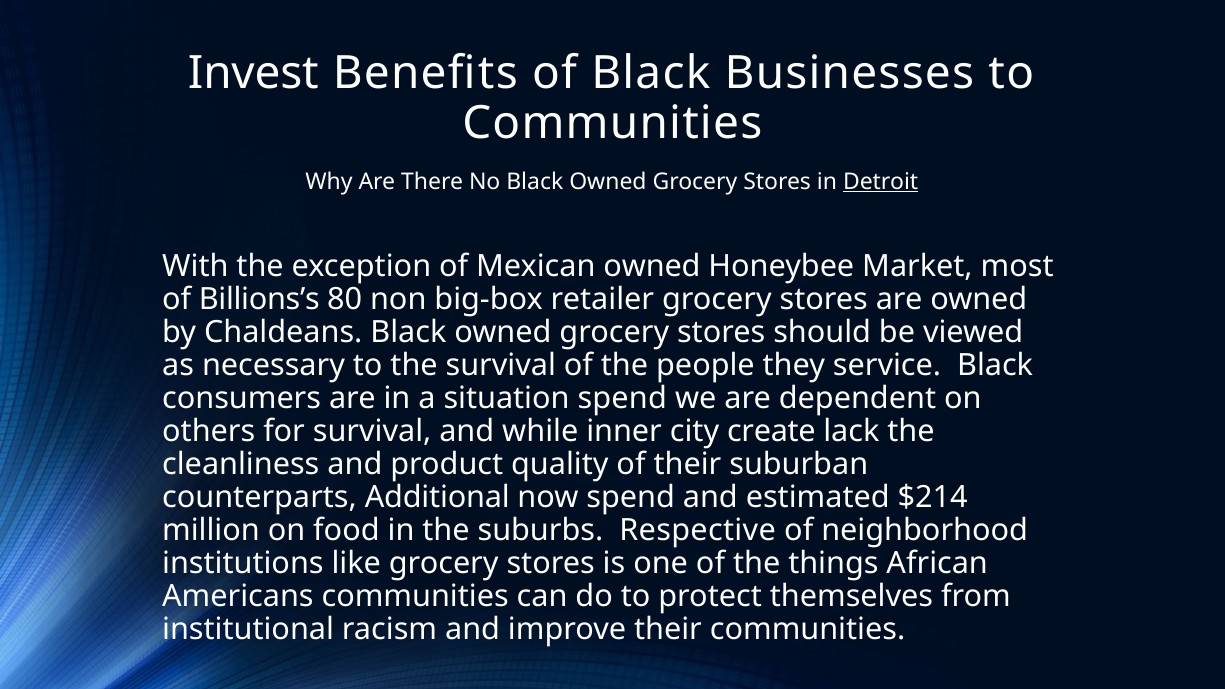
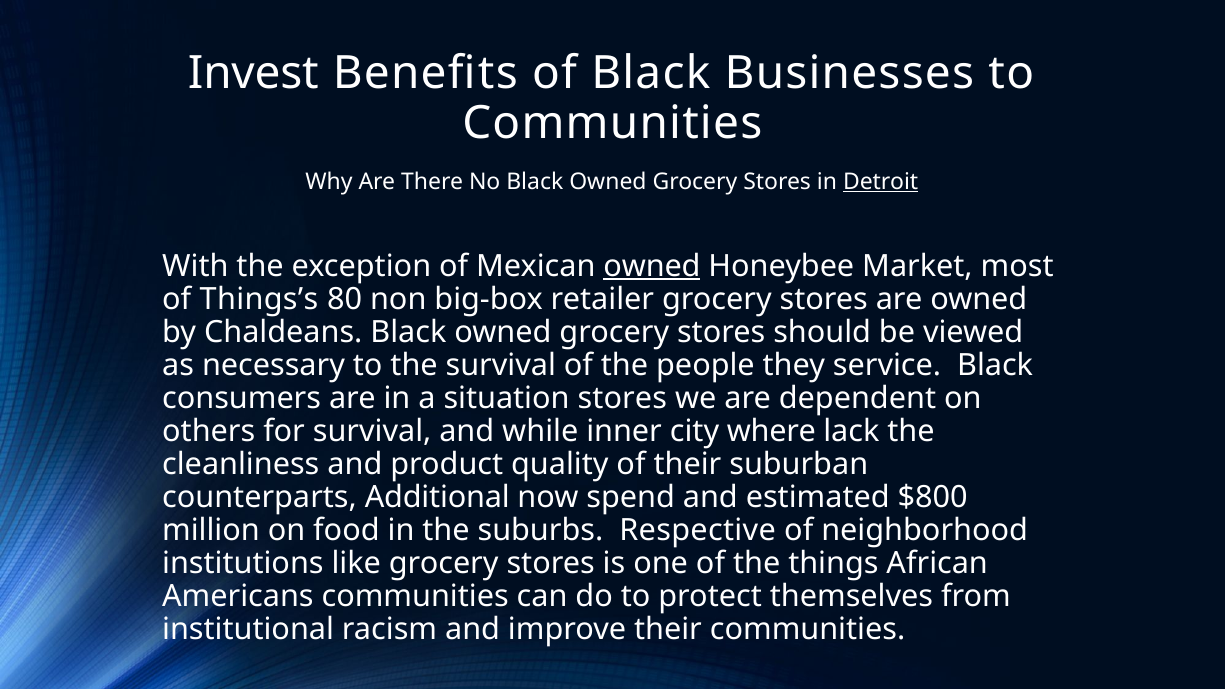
owned underline: none -> present (652, 266)
Billions’s: Billions’s -> Things’s (259, 299)
situation spend: spend -> stores (622, 398)
create: create -> where (771, 431)
$214: $214 -> $800 (933, 498)
